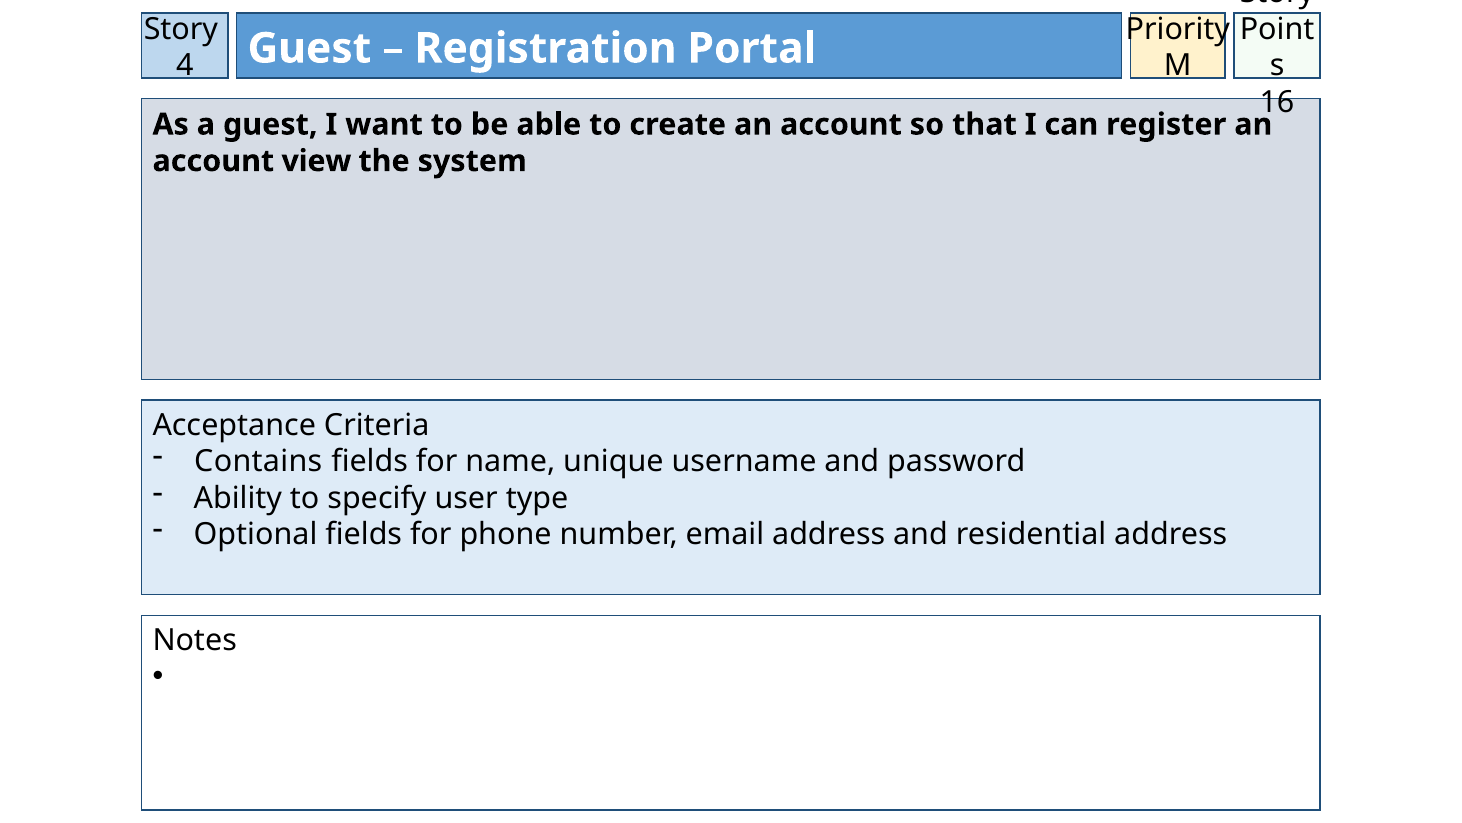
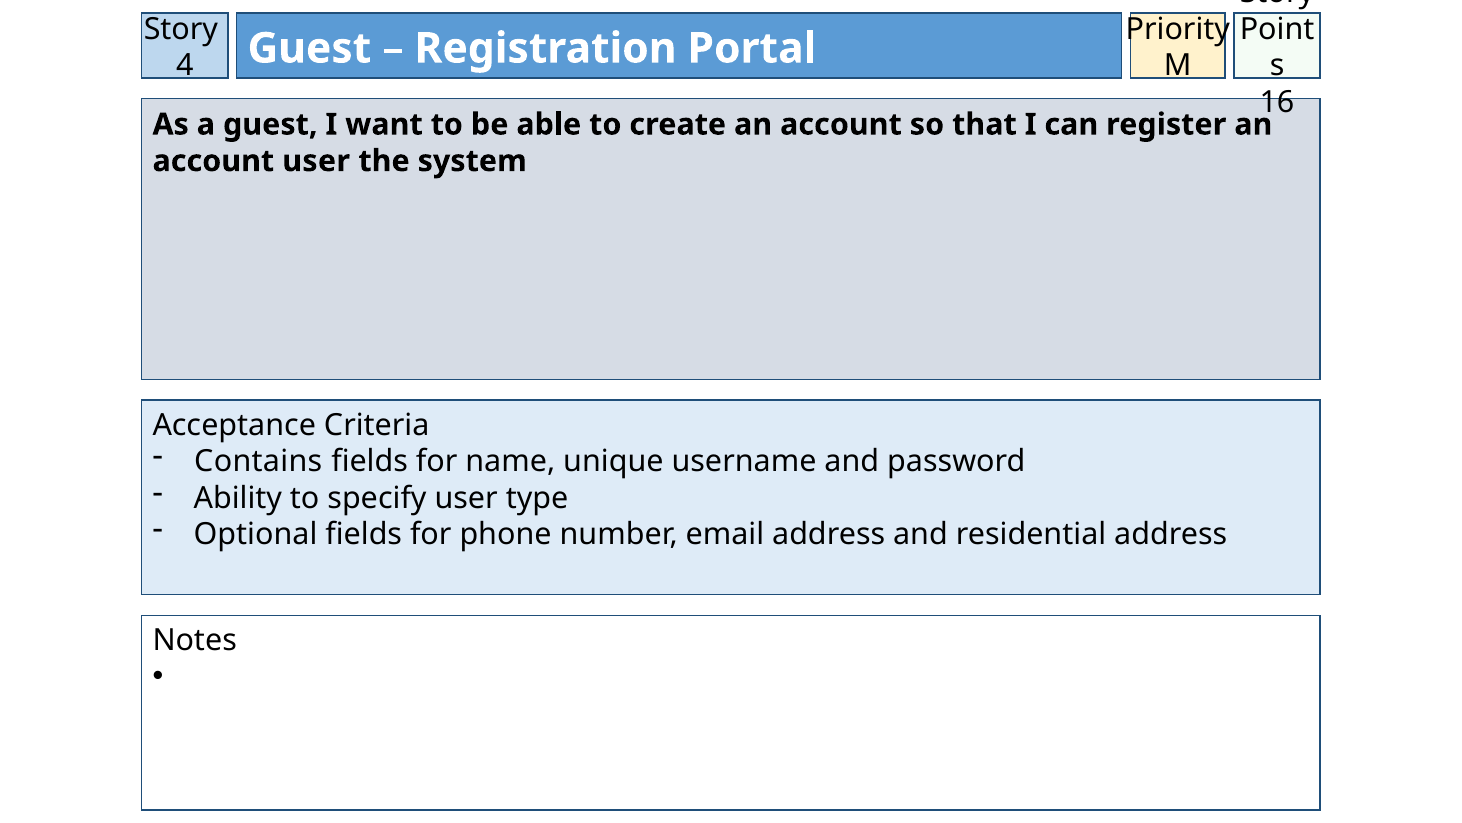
account view: view -> user (316, 161)
